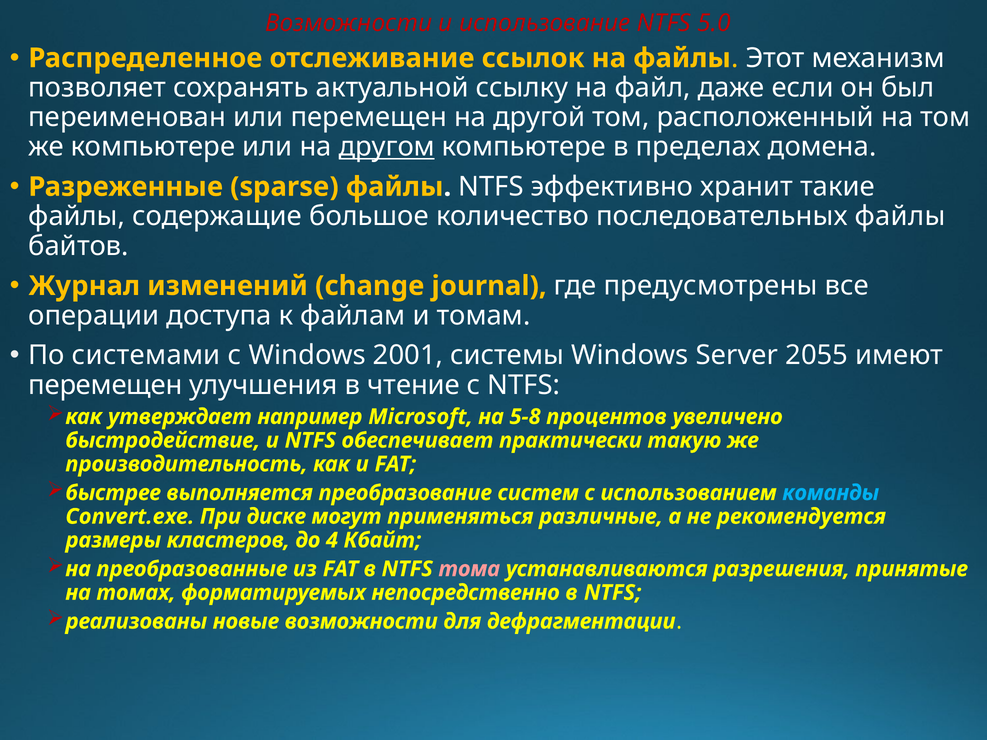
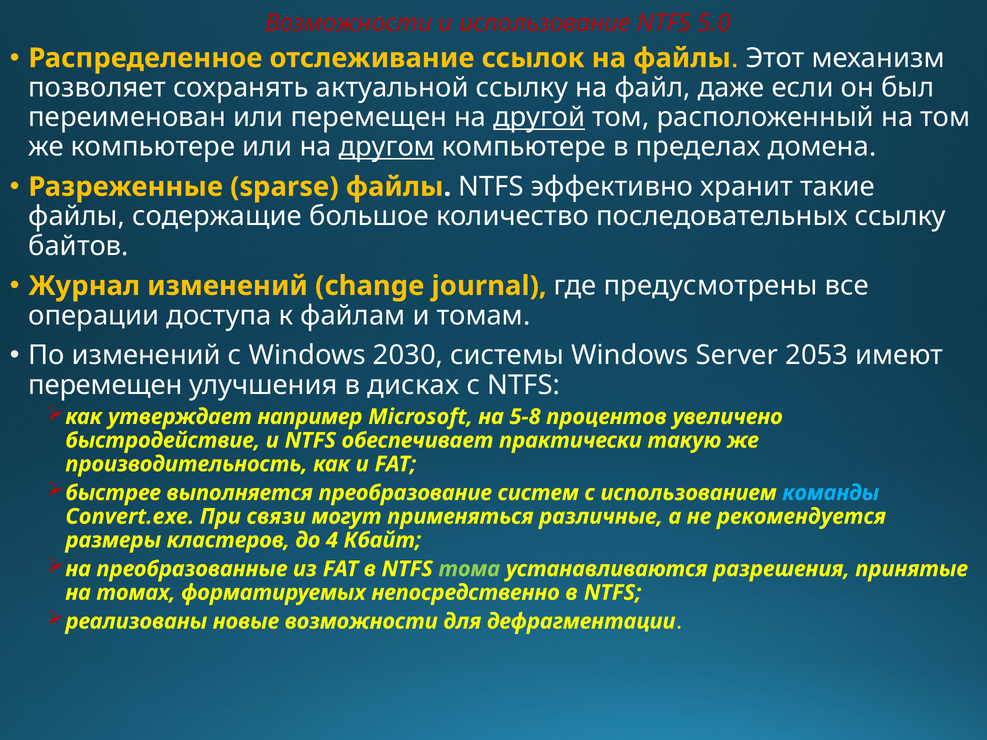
другой underline: none -> present (539, 117)
последовательных файлы: файлы -> ссылку (900, 216)
По системами: системами -> изменений (146, 356)
2001: 2001 -> 2030 (408, 356)
2055: 2055 -> 2053 (817, 356)
чтение: чтение -> дисках (413, 385)
диске: диске -> связи (276, 517)
тома colour: pink -> light green (469, 569)
